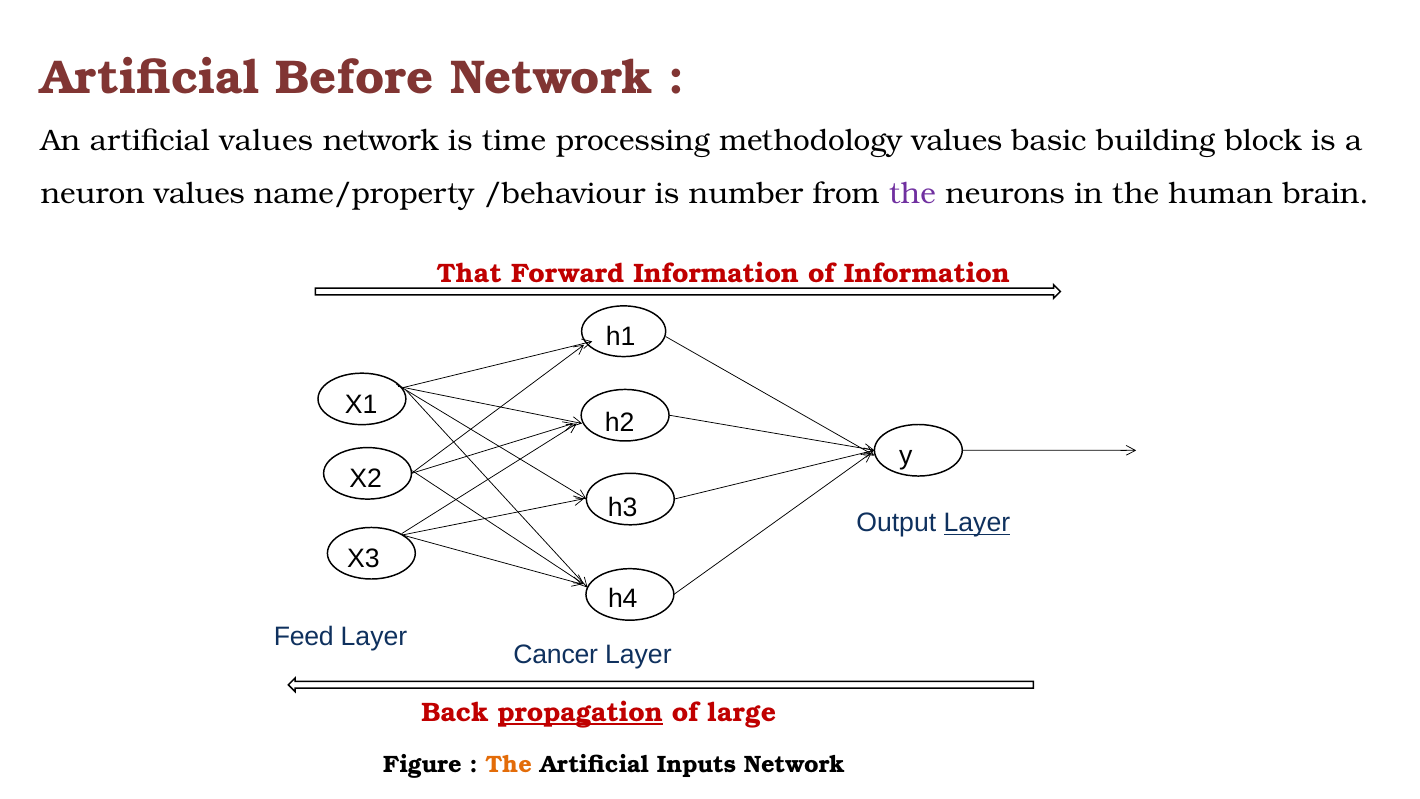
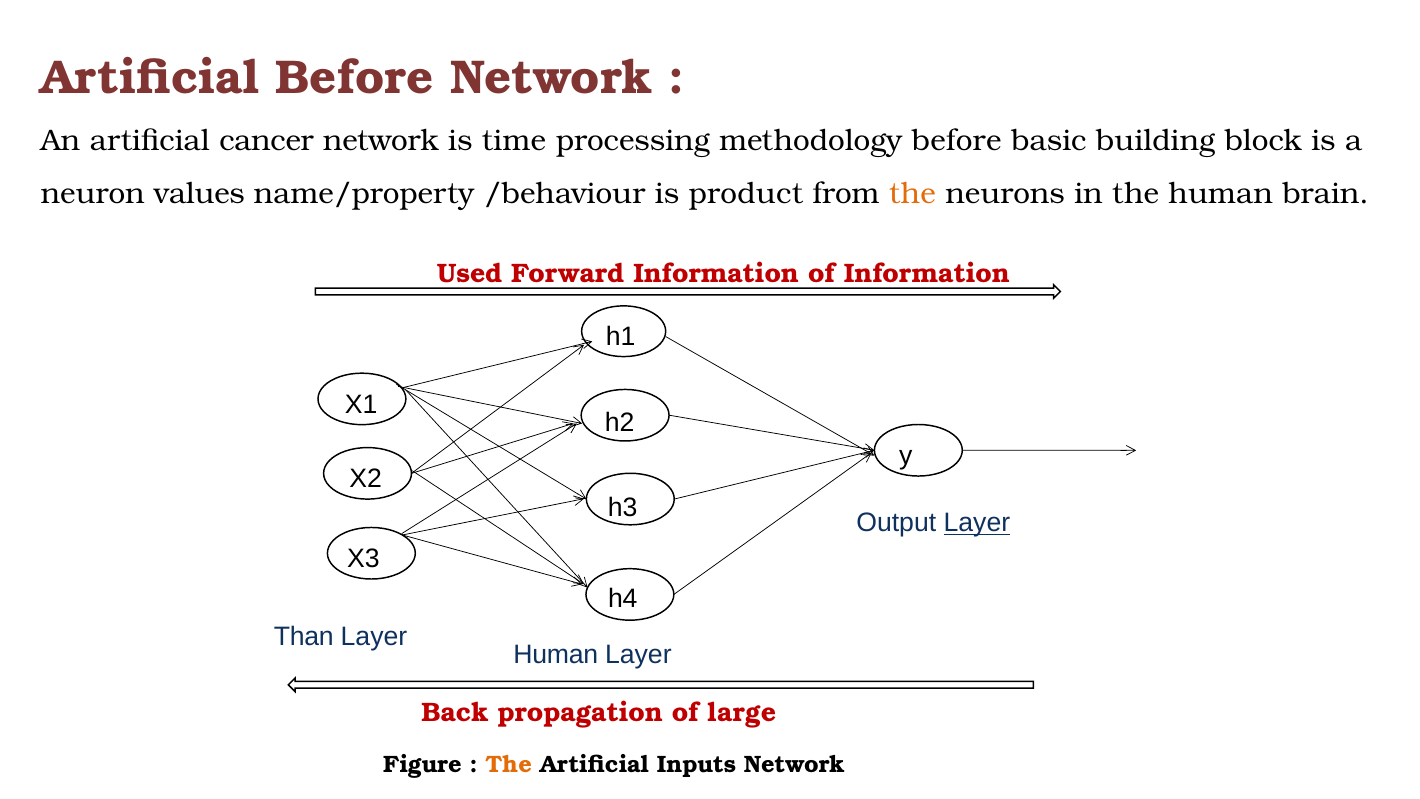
artificial values: values -> cancer (266, 141)
methodology values: values -> before (957, 141)
number: number -> product (746, 194)
the colour: purple -> orange (912, 194)
That: That -> Used (470, 273)
Feed: Feed -> Than (304, 636)
Cancer: Cancer -> Human (556, 654)
propagation underline: present -> none (580, 712)
